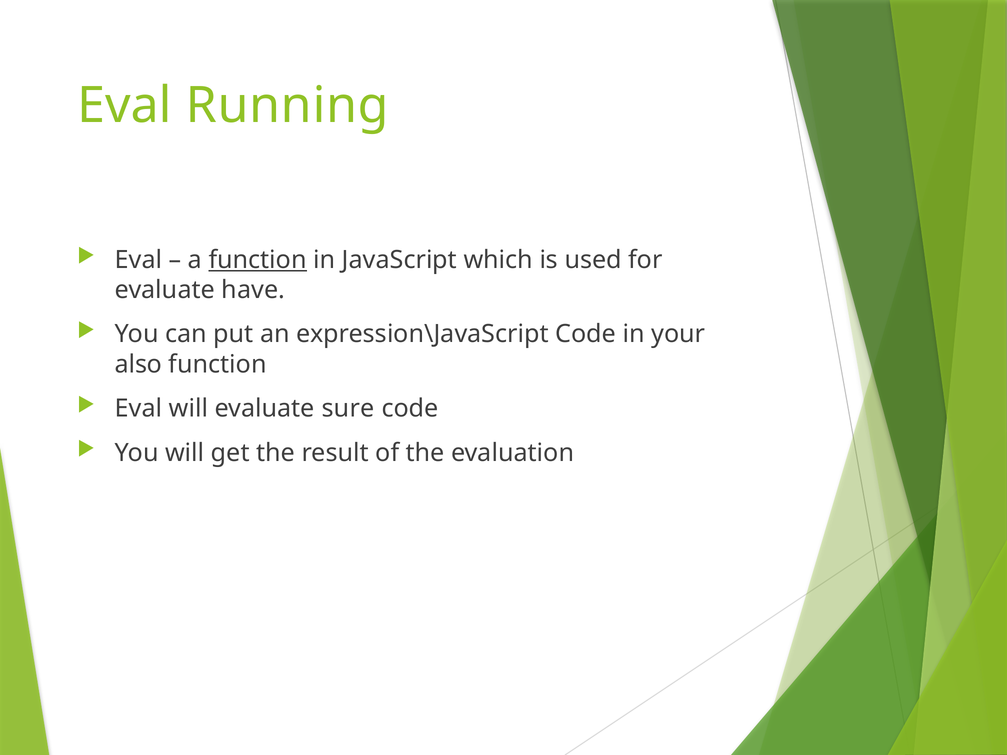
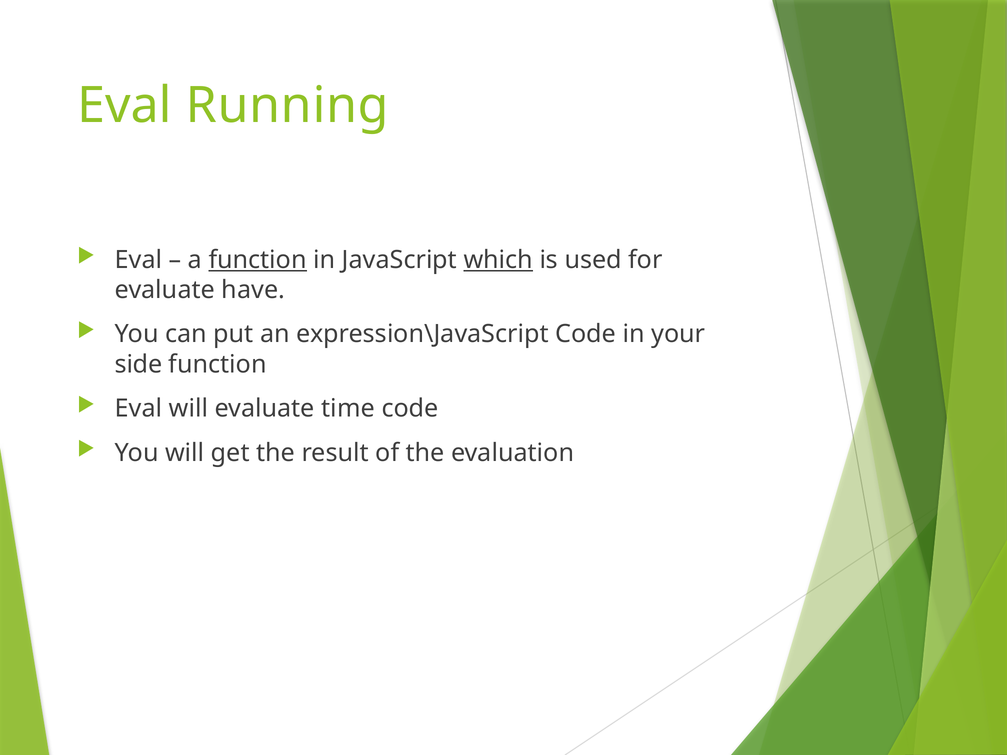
which underline: none -> present (498, 260)
also: also -> side (139, 364)
sure: sure -> time (348, 409)
